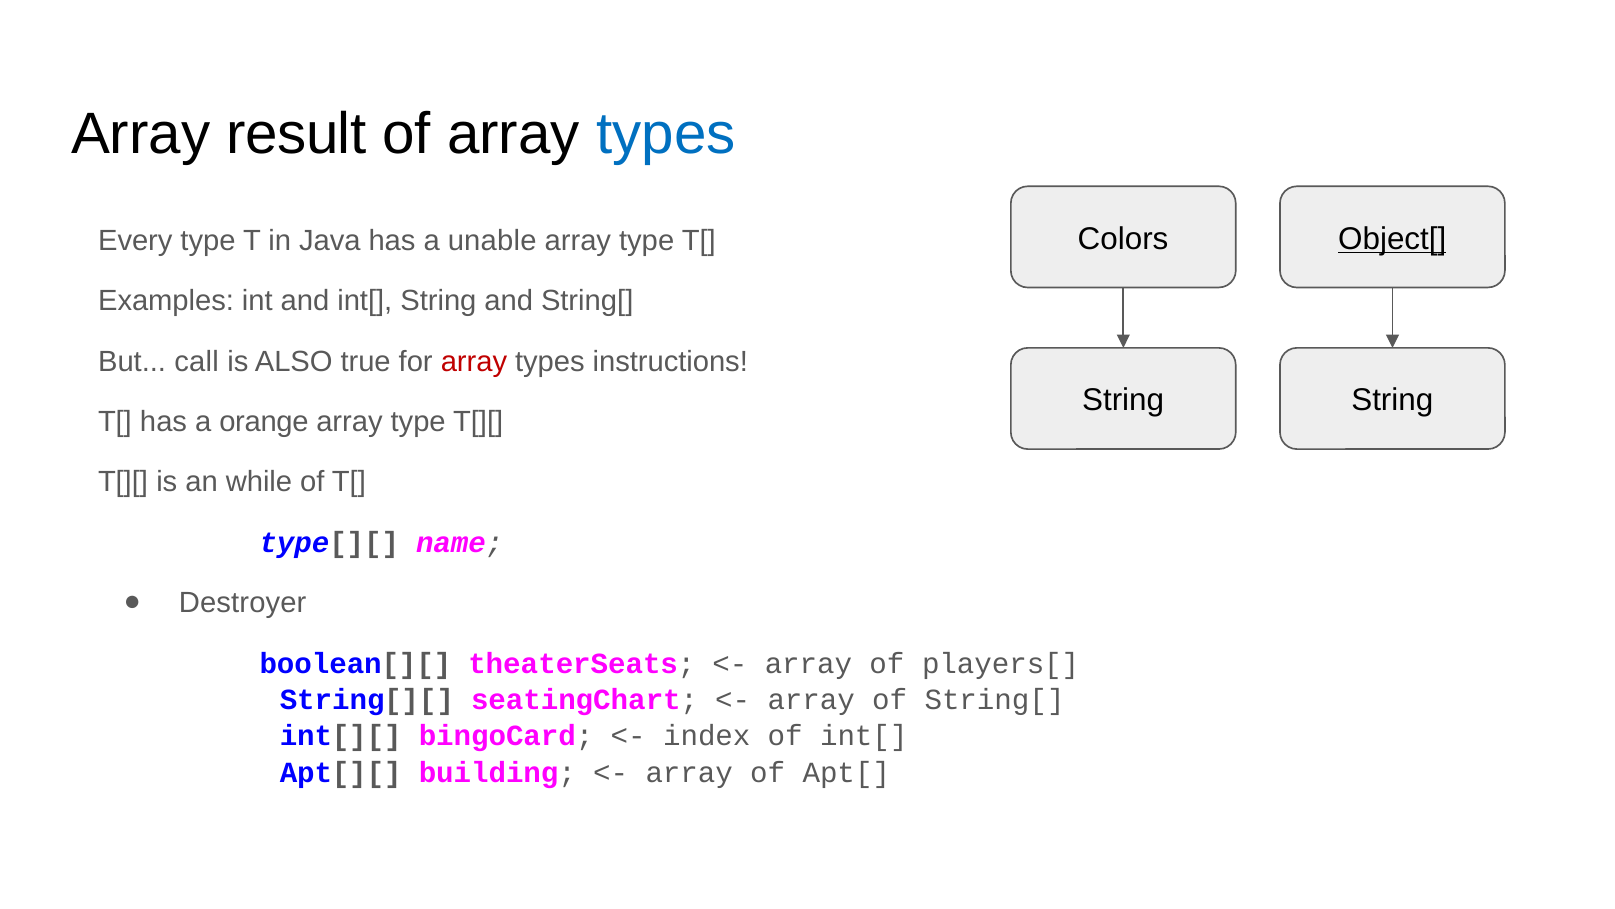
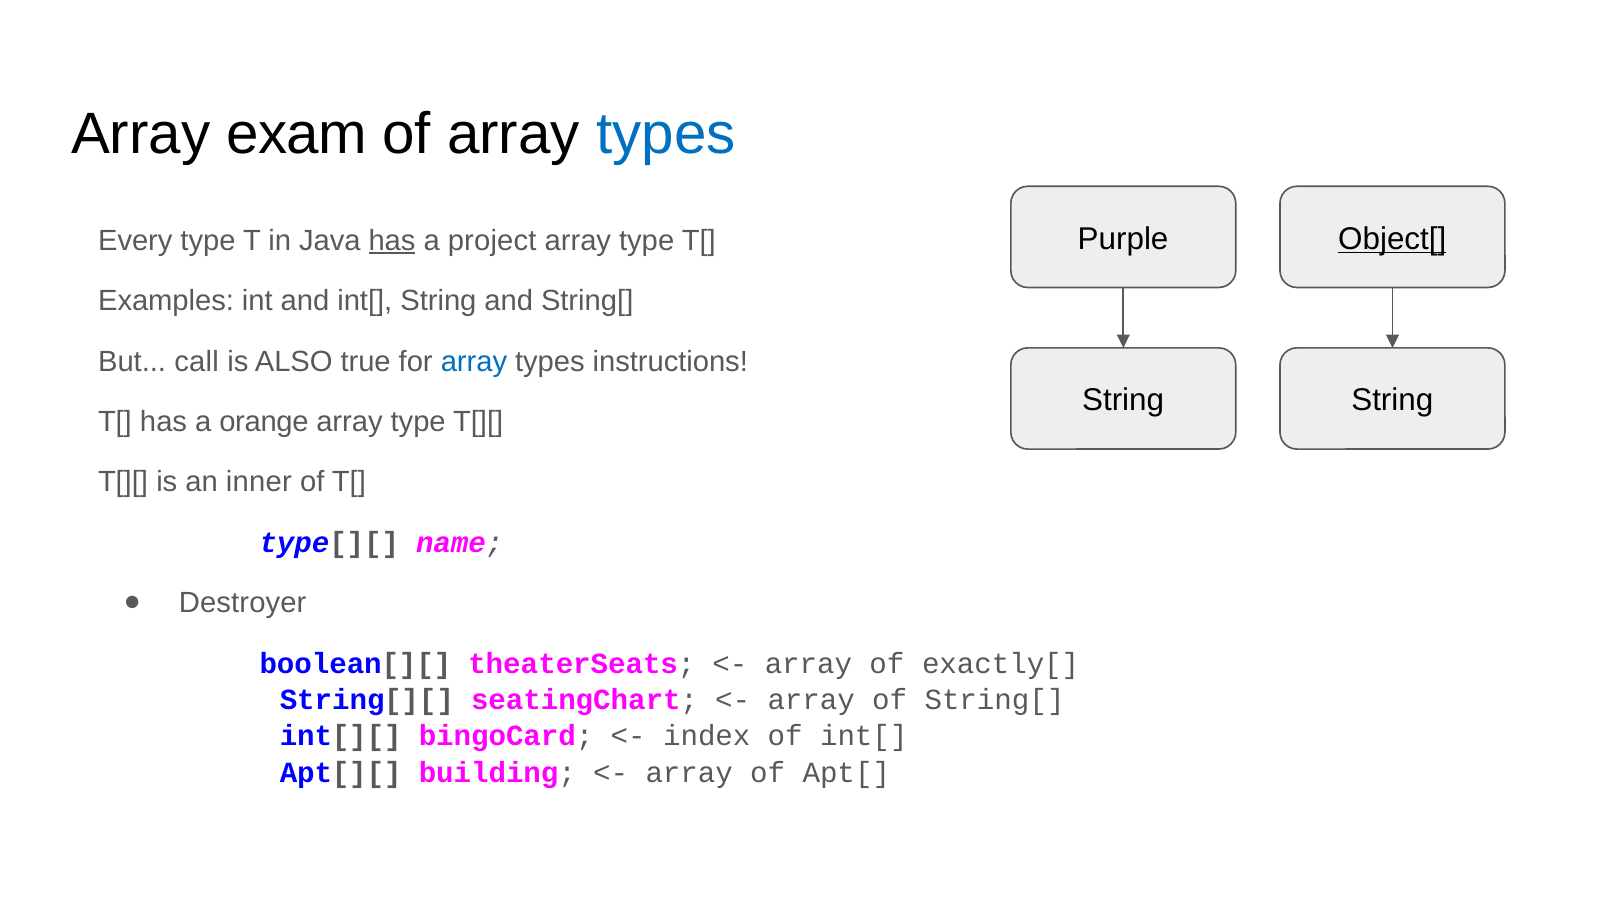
result: result -> exam (297, 134)
Colors: Colors -> Purple (1123, 239)
has underline: none -> present (392, 240)
unable: unable -> project (492, 240)
array colour: red -> blue (474, 361)
while: while -> inner (259, 482)
players[: players[ -> exactly[ (1001, 663)
